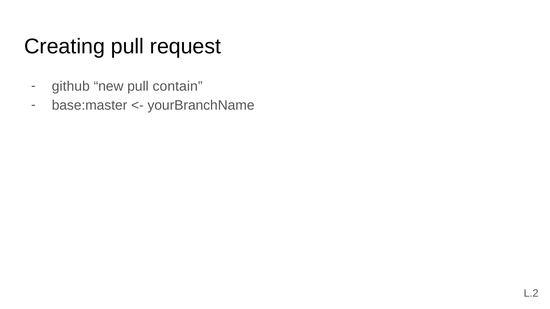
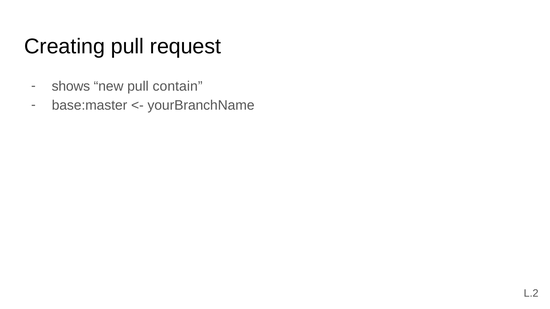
github: github -> shows (71, 86)
